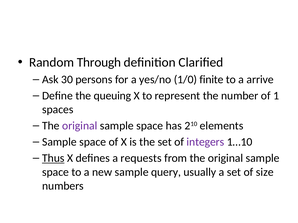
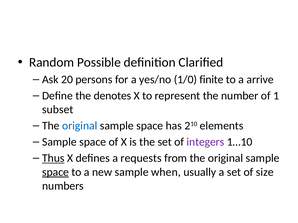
Through: Through -> Possible (99, 63)
30: 30 -> 20 (67, 80)
queuing: queuing -> denotes (112, 96)
spaces: spaces -> subset (58, 110)
original colour: purple -> blue (80, 126)
space underline: none -> present (55, 172)
query: query -> when (166, 172)
